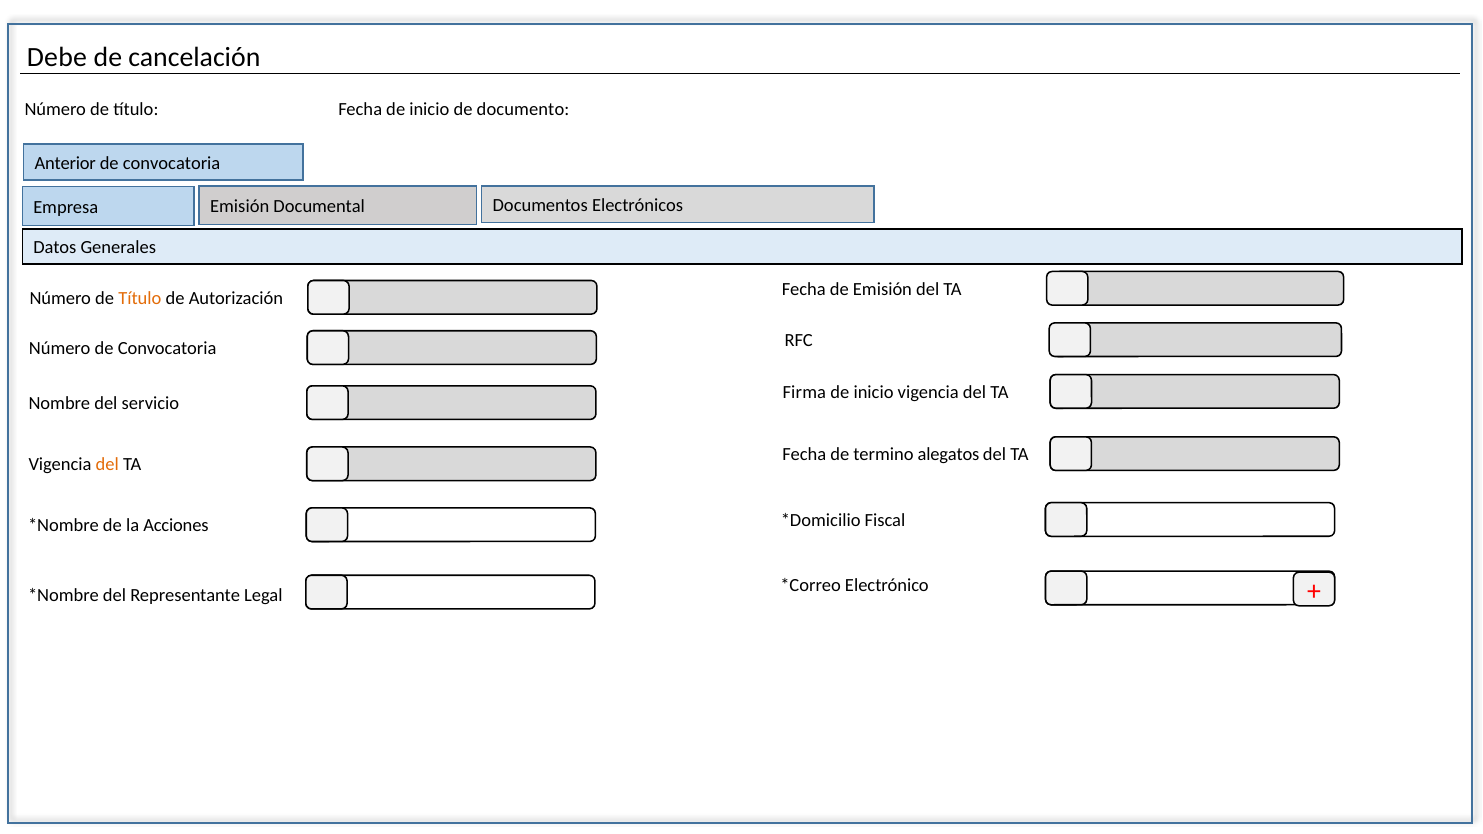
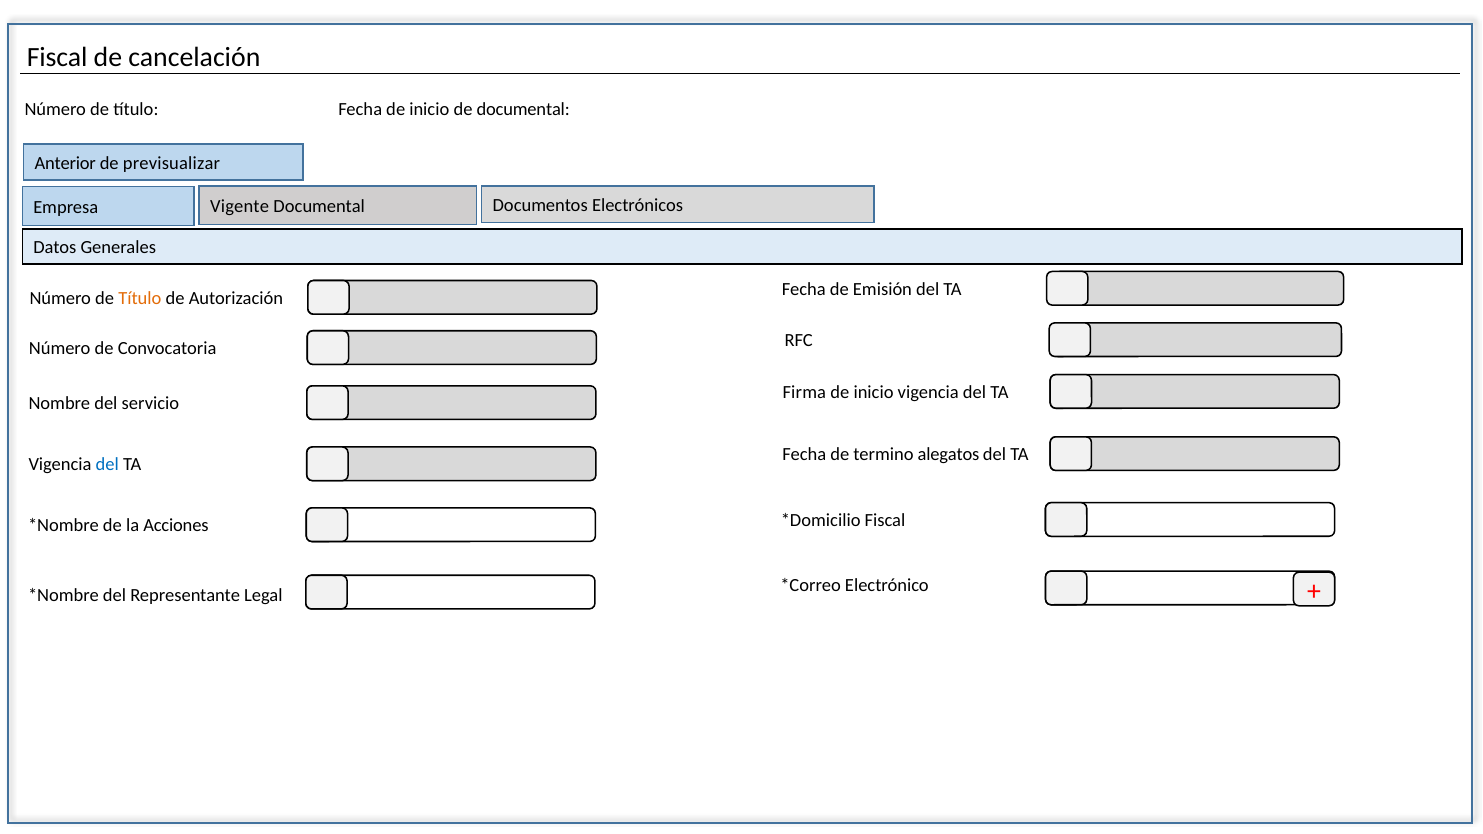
Debe: Debe -> Fiscal (57, 57)
de documento: documento -> documental (523, 109)
convocatoria: convocatoria -> previsualizar (171, 163)
Empresa Emisión: Emisión -> Vigente (240, 207)
del colour: orange -> blue (107, 465)
